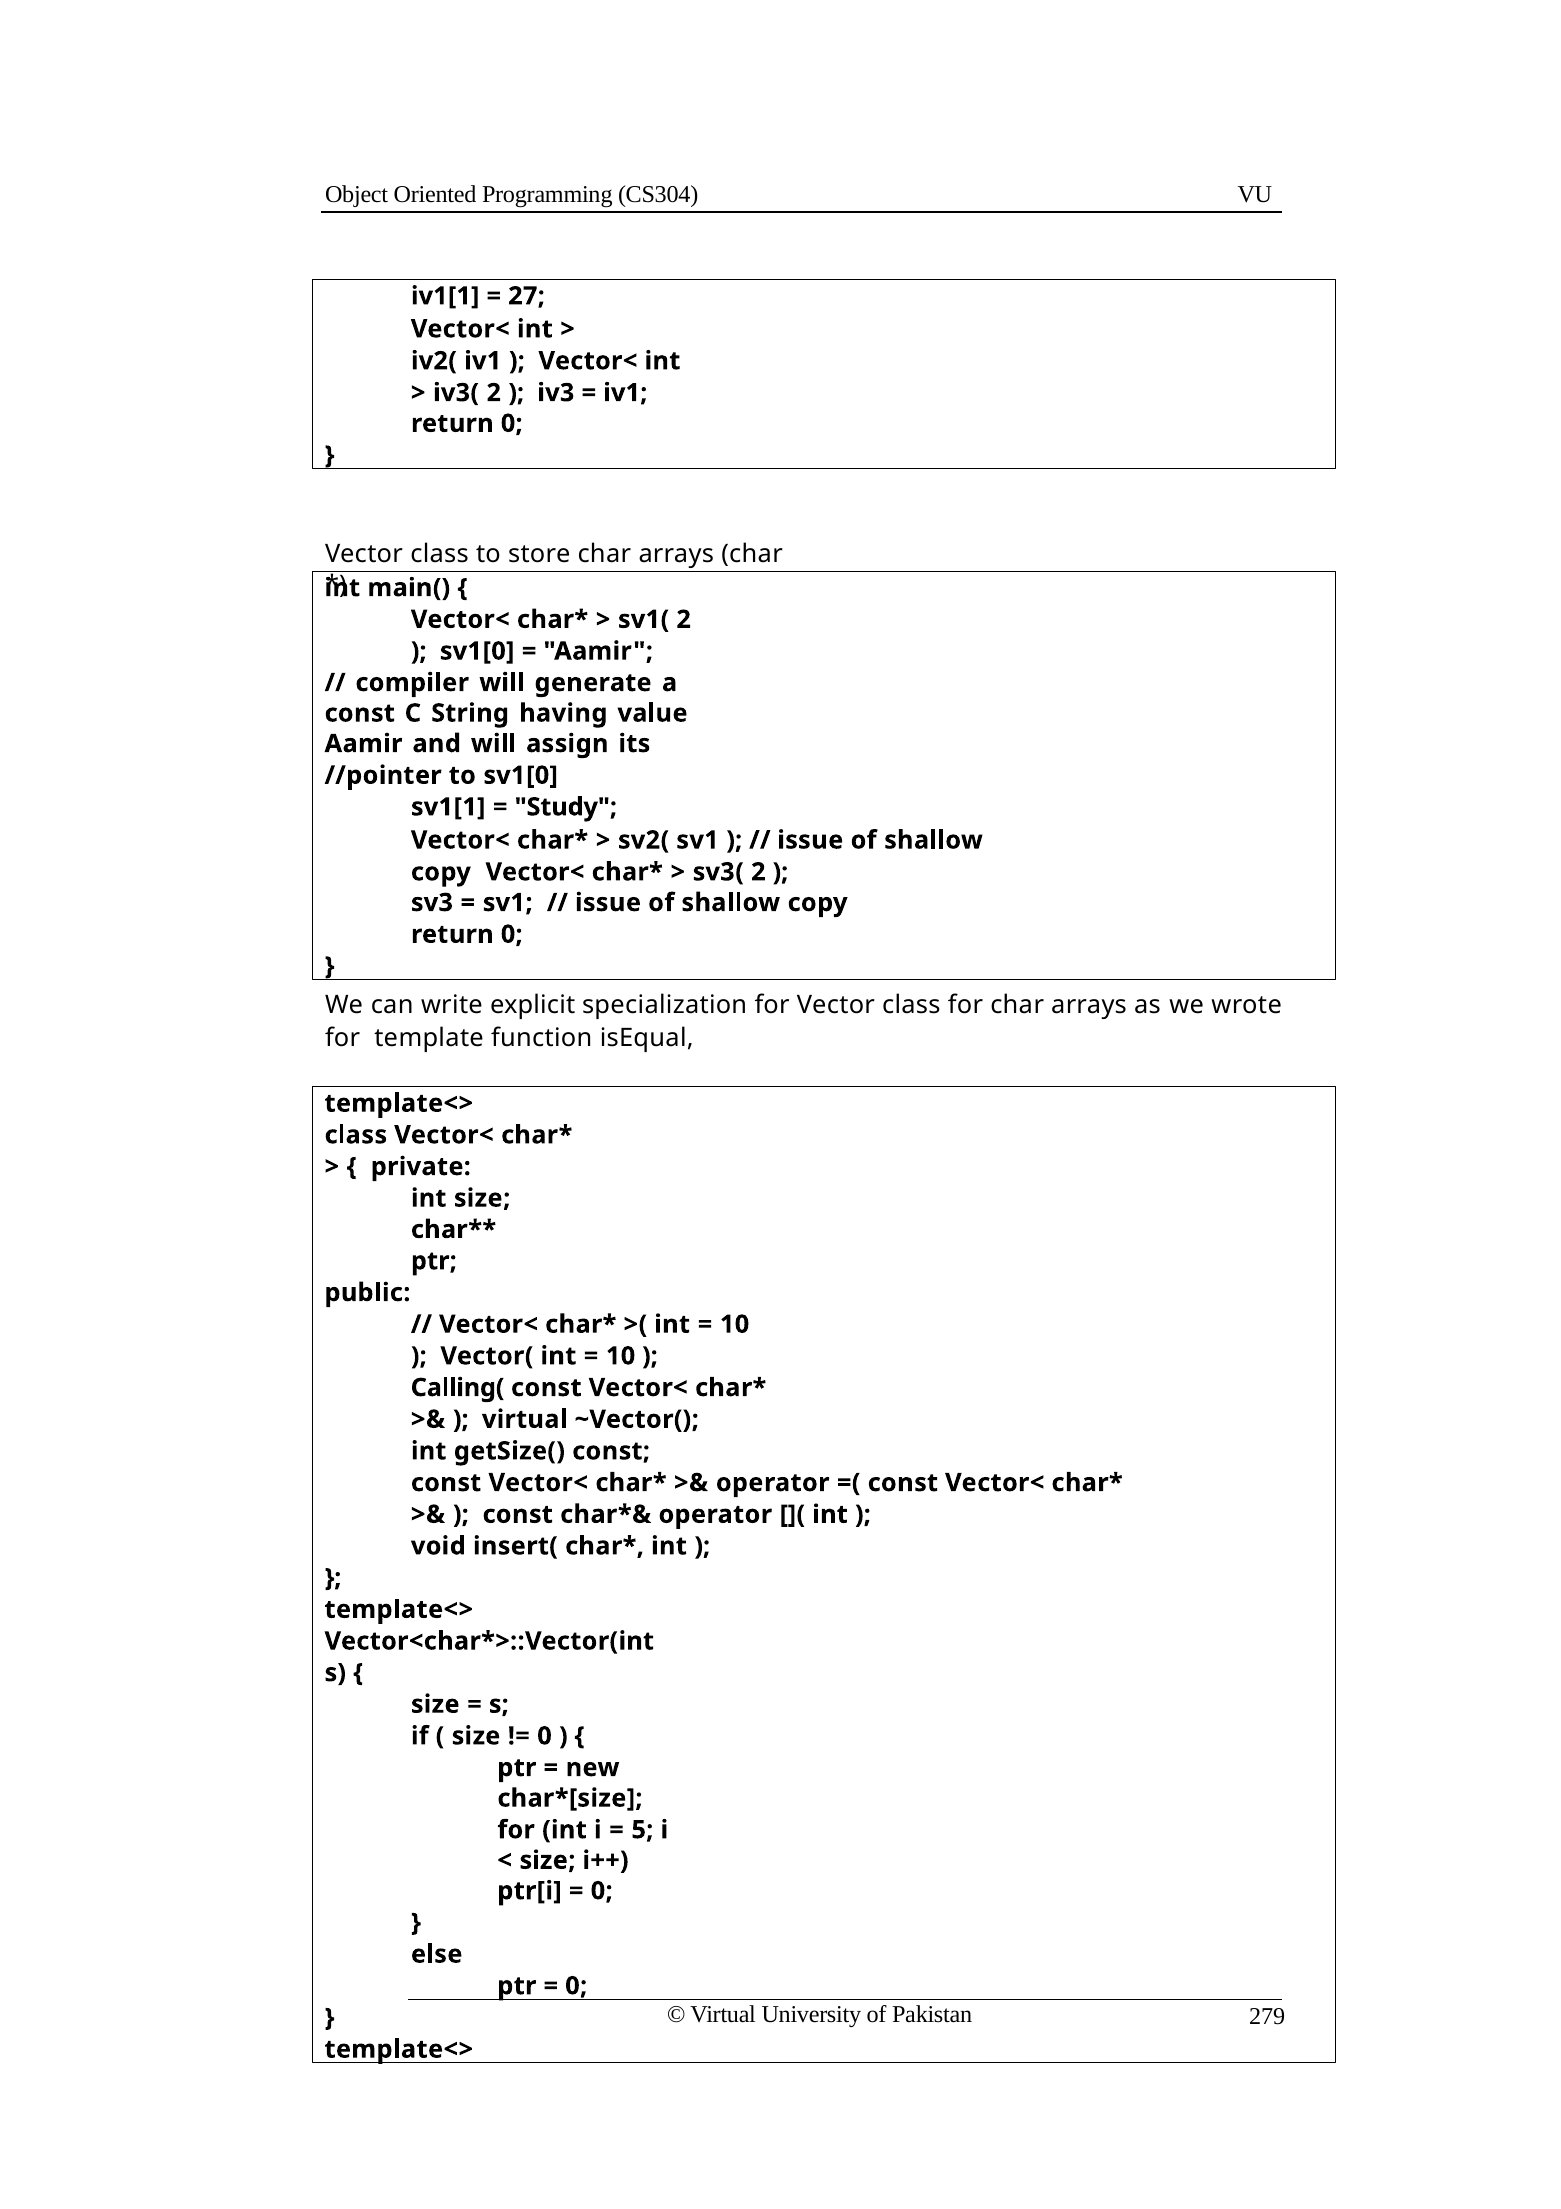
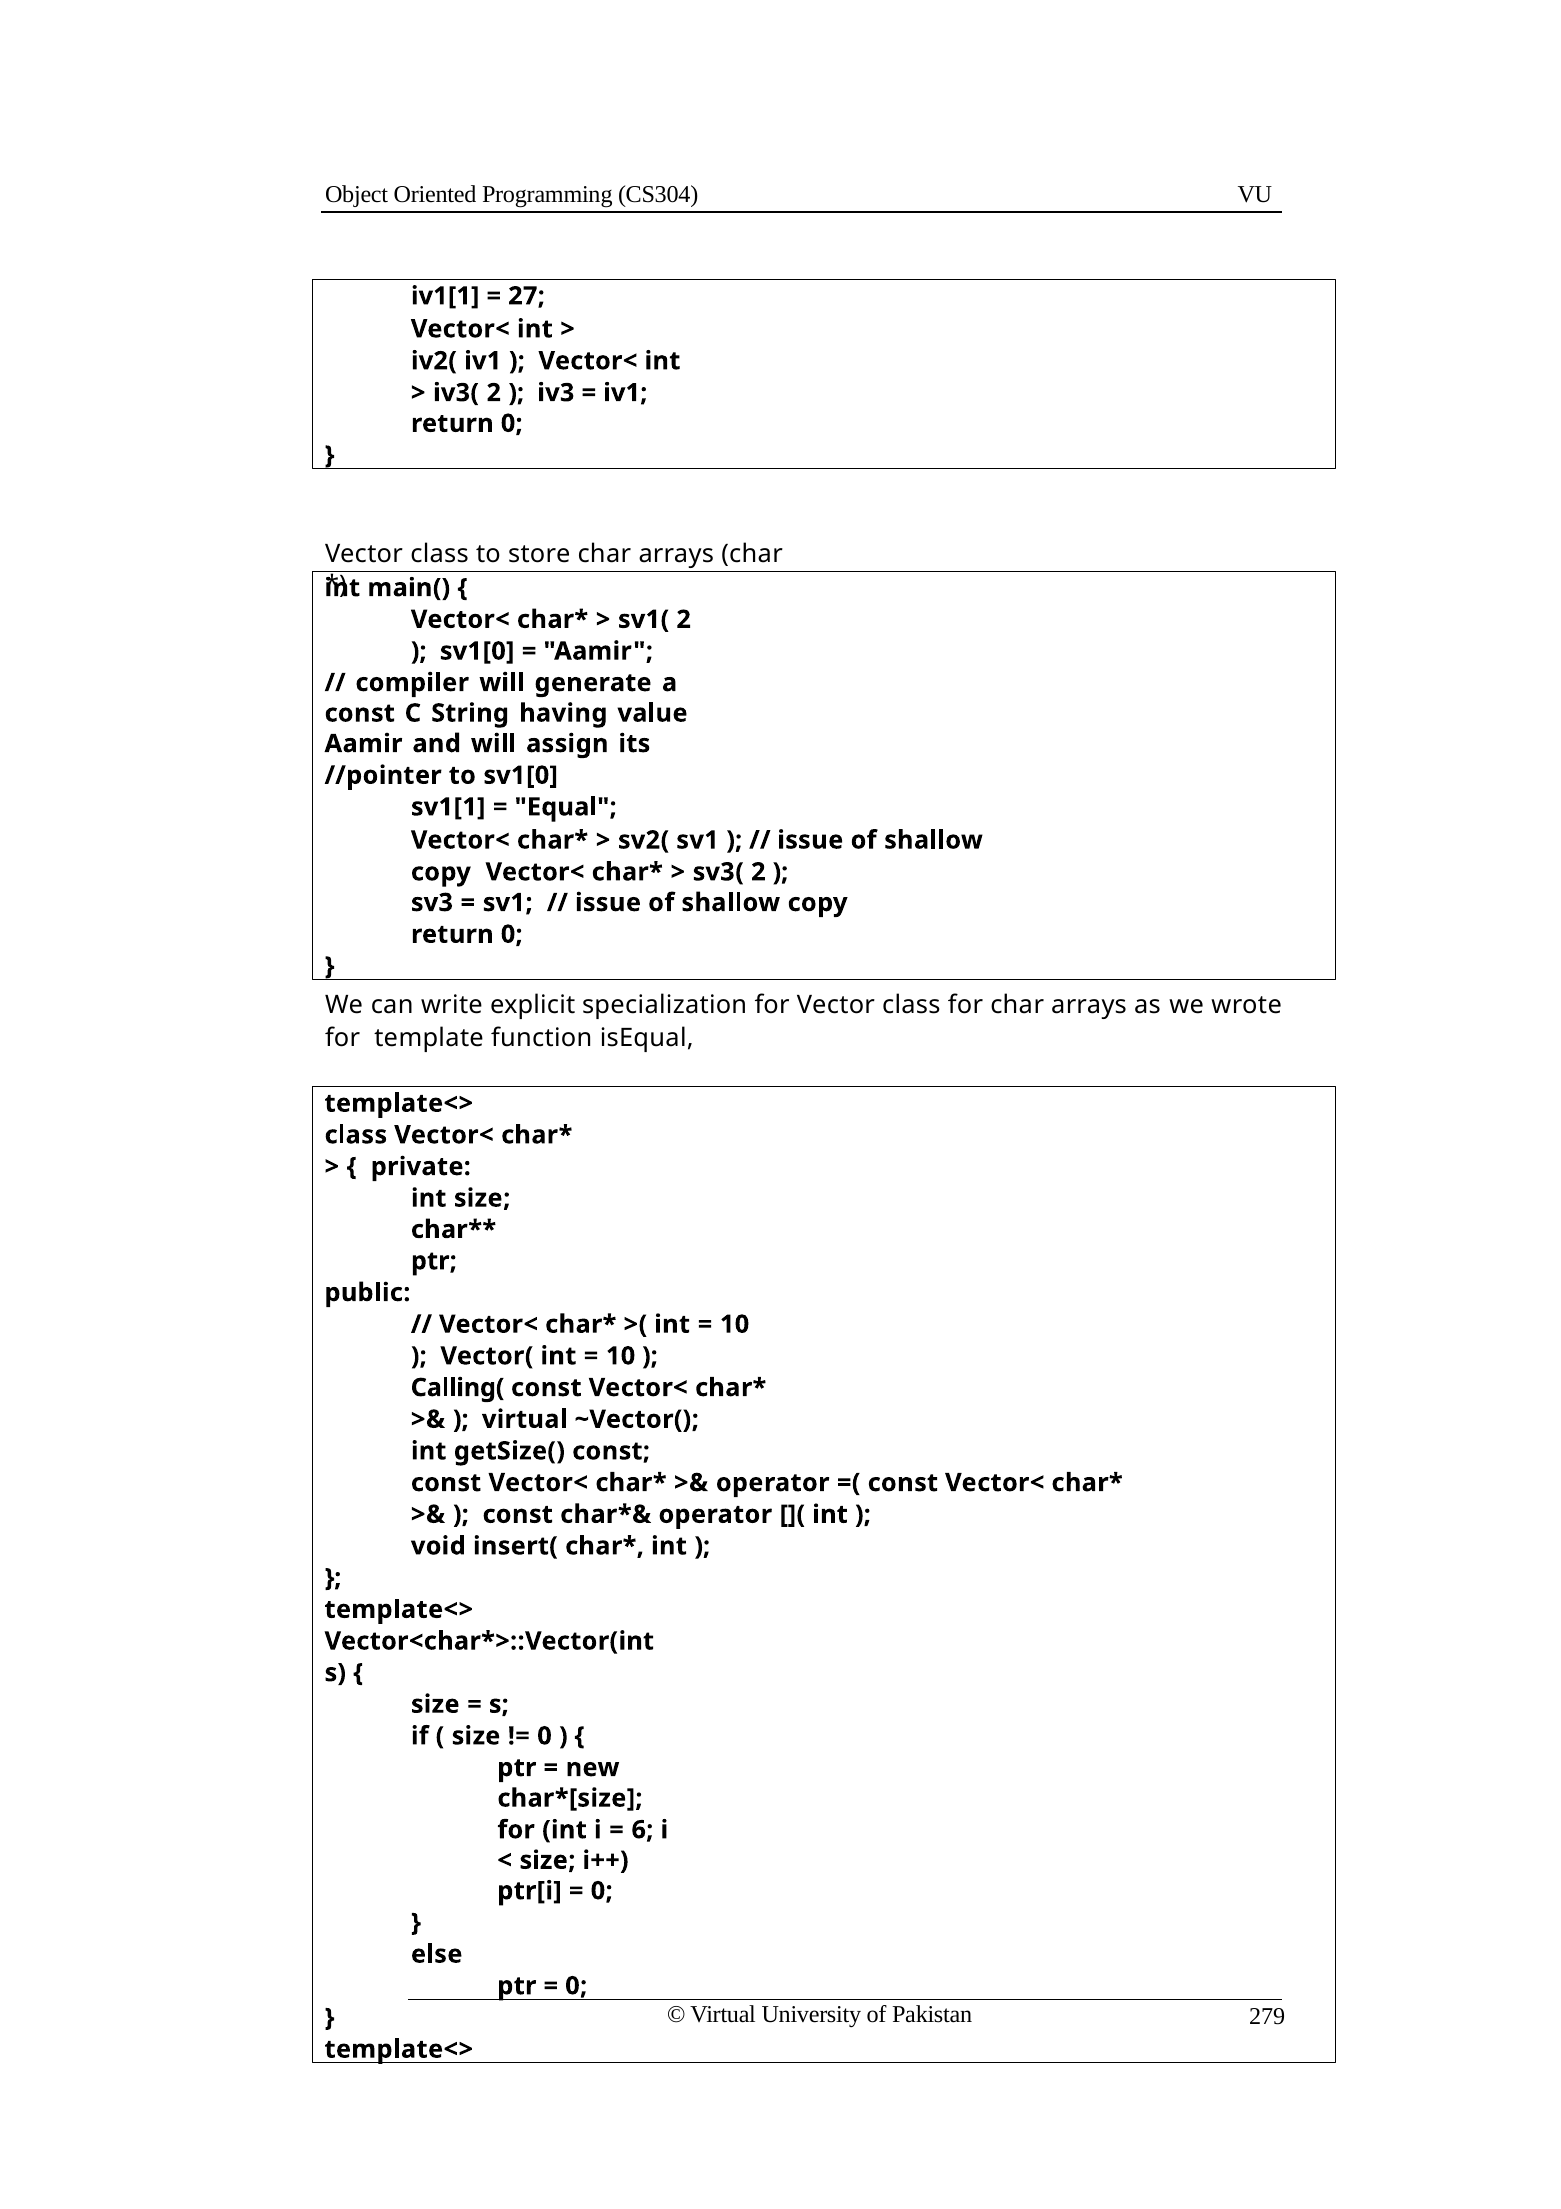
Study: Study -> Equal (566, 807)
5: 5 -> 6 (642, 1830)
